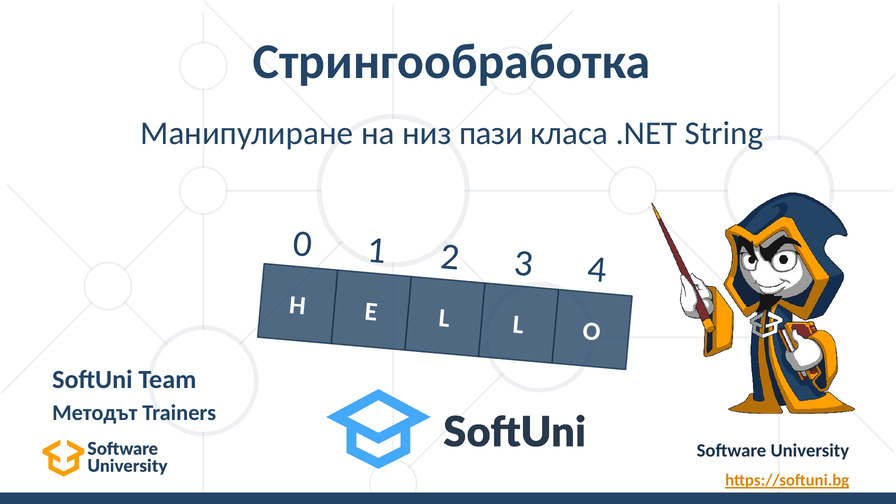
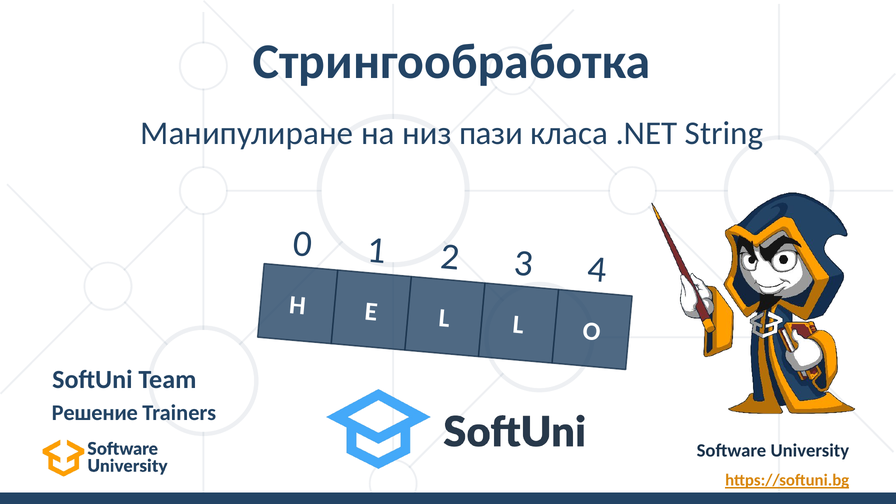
Методът: Методът -> Решение (95, 413)
